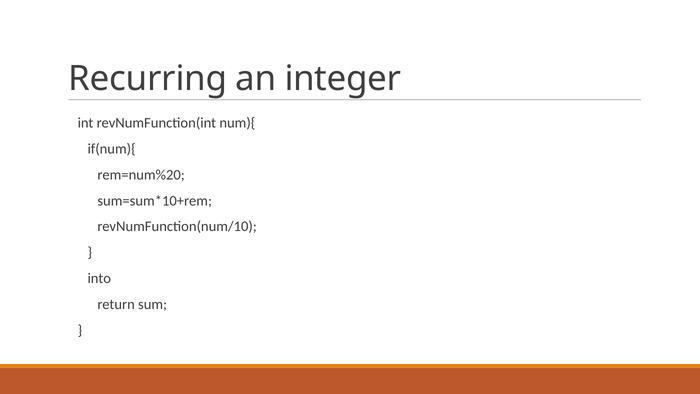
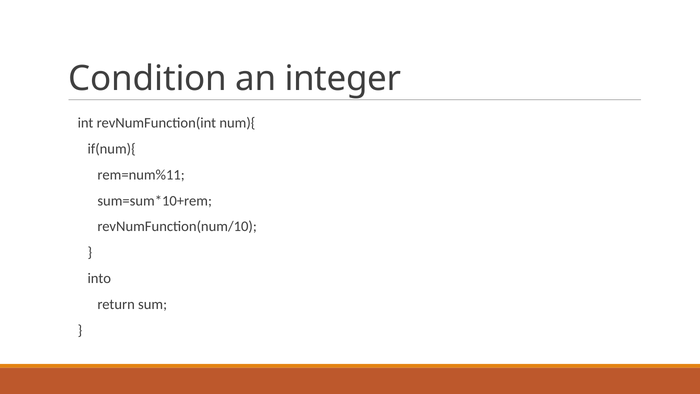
Recurring: Recurring -> Condition (148, 78)
rem=num%20: rem=num%20 -> rem=num%11 (141, 175)
